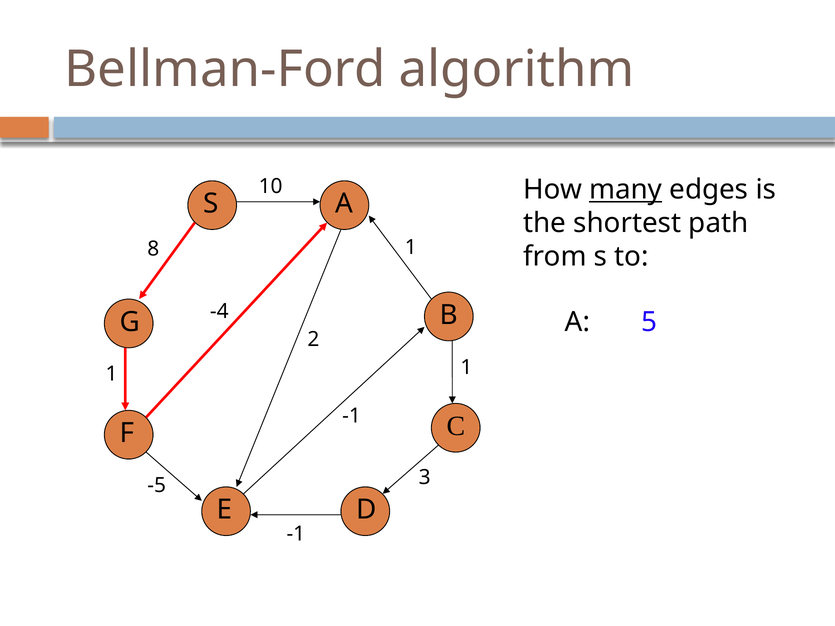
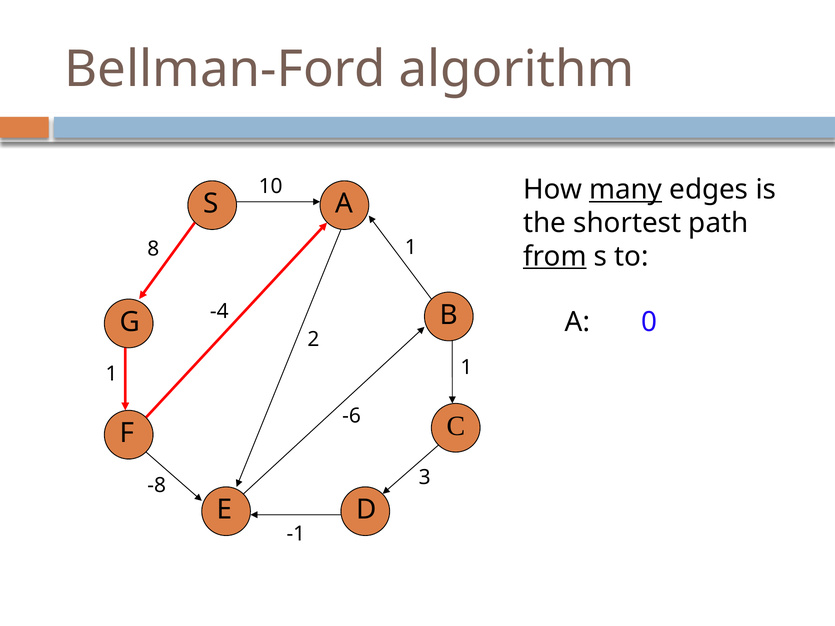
from underline: none -> present (555, 257)
5: 5 -> 0 (649, 322)
-1: -1 -> -6 (352, 416)
-5: -5 -> -8 (157, 486)
